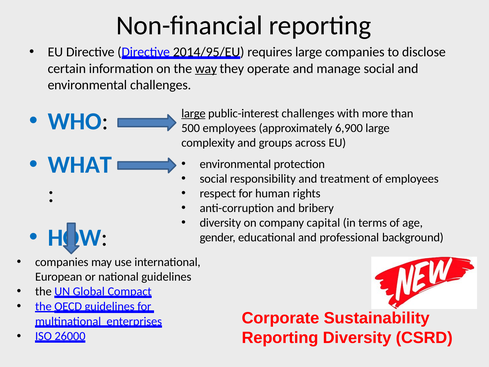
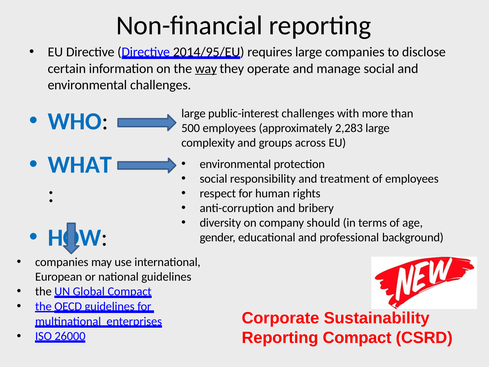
large underline: present -> none (193, 113)
6,900: 6,900 -> 2,283 (349, 128)
capital: capital -> should (323, 223)
Reporting Diversity: Diversity -> Compact (357, 338)
